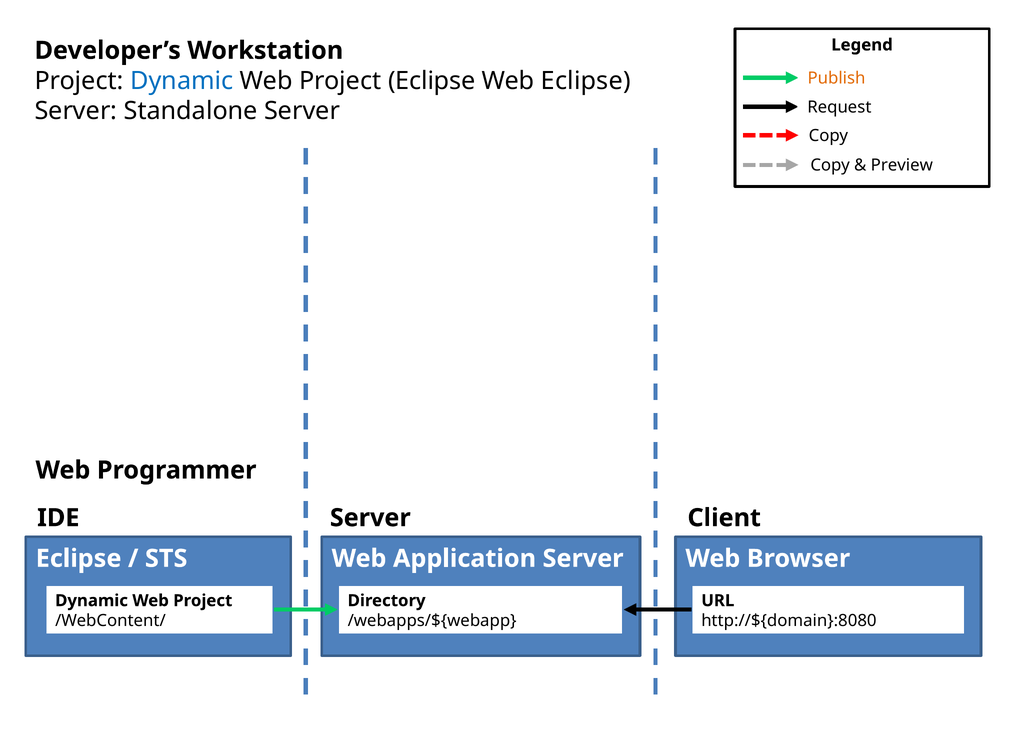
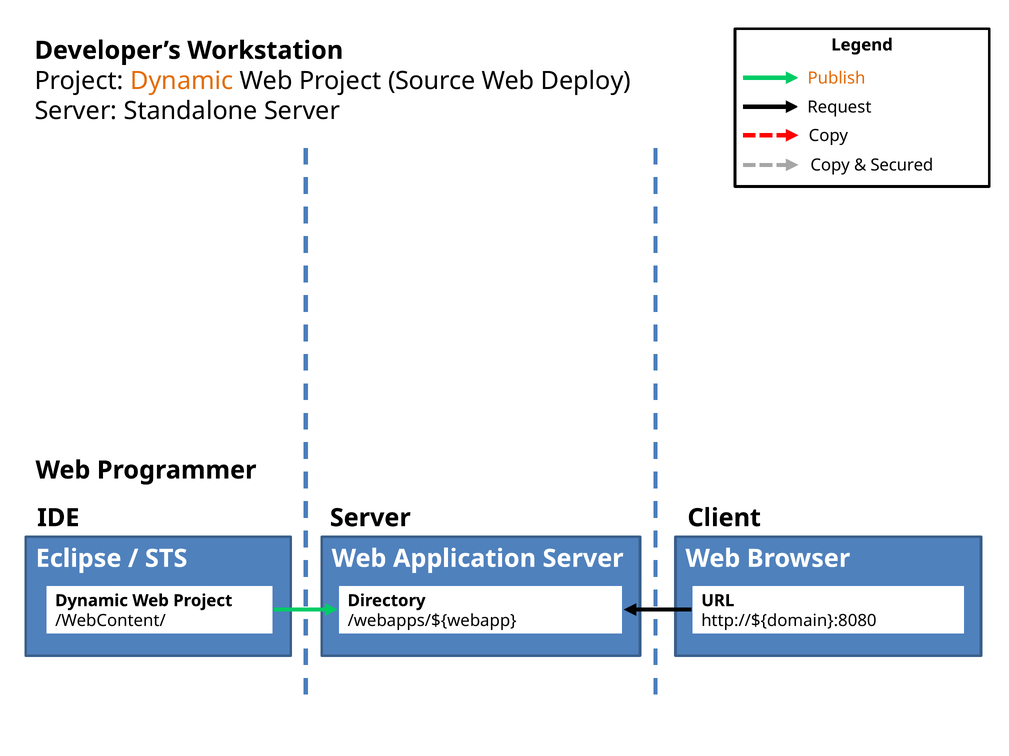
Dynamic colour: blue -> orange (182, 81)
Project Eclipse: Eclipse -> Source (432, 81)
Web Eclipse: Eclipse -> Deploy (586, 81)
Preview: Preview -> Secured (902, 165)
